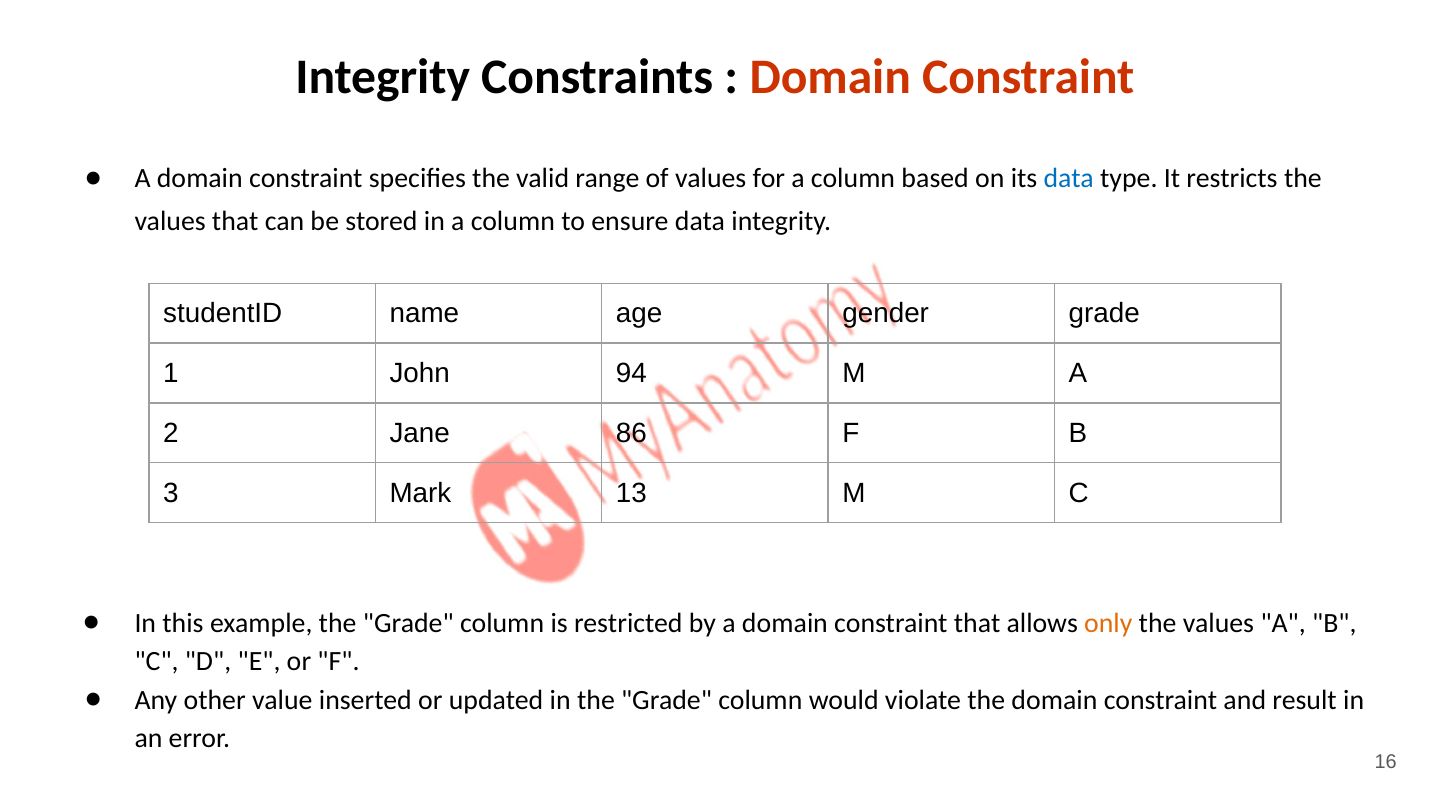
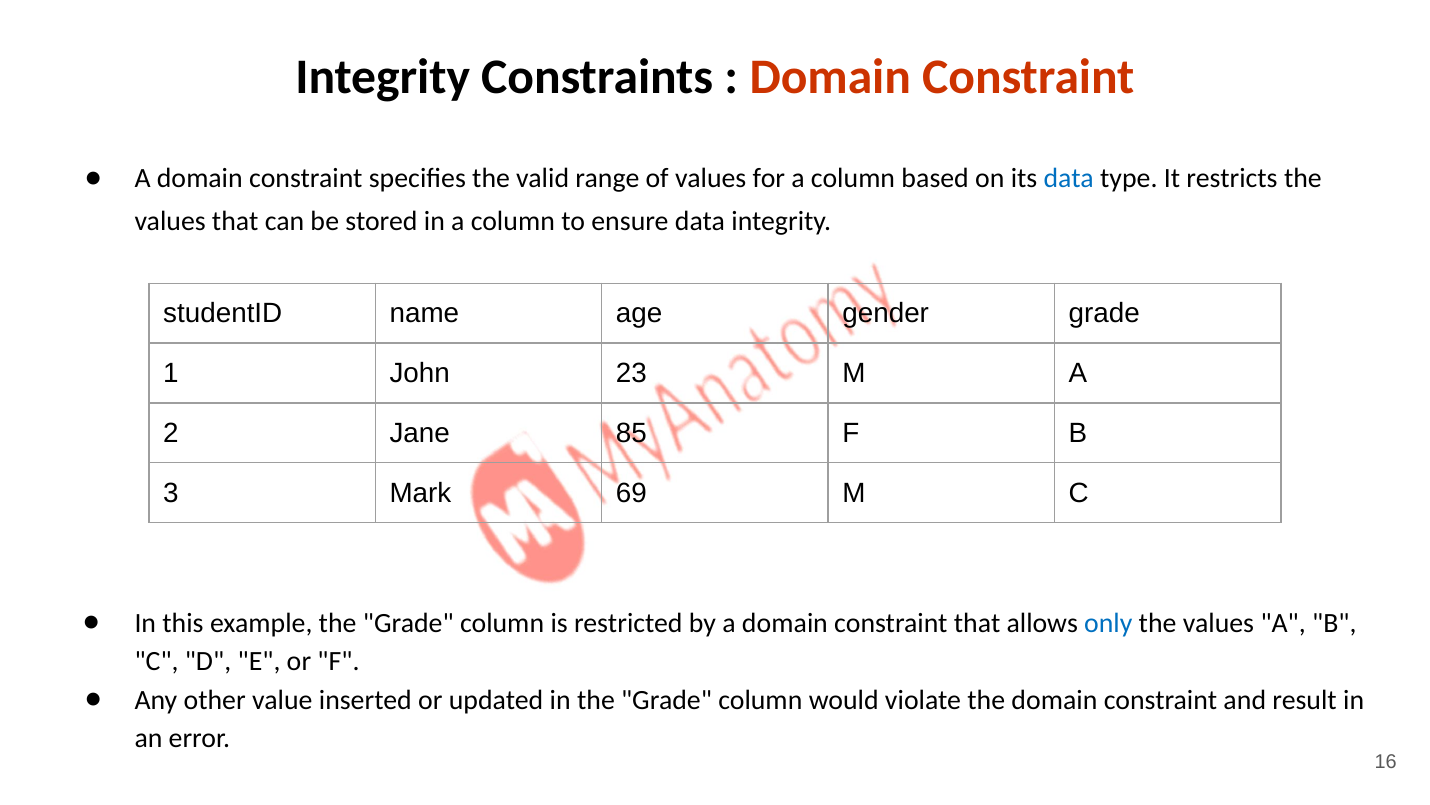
94: 94 -> 23 (631, 373)
86: 86 -> 85 (631, 433)
13: 13 -> 69 (631, 493)
only colour: orange -> blue (1108, 622)
